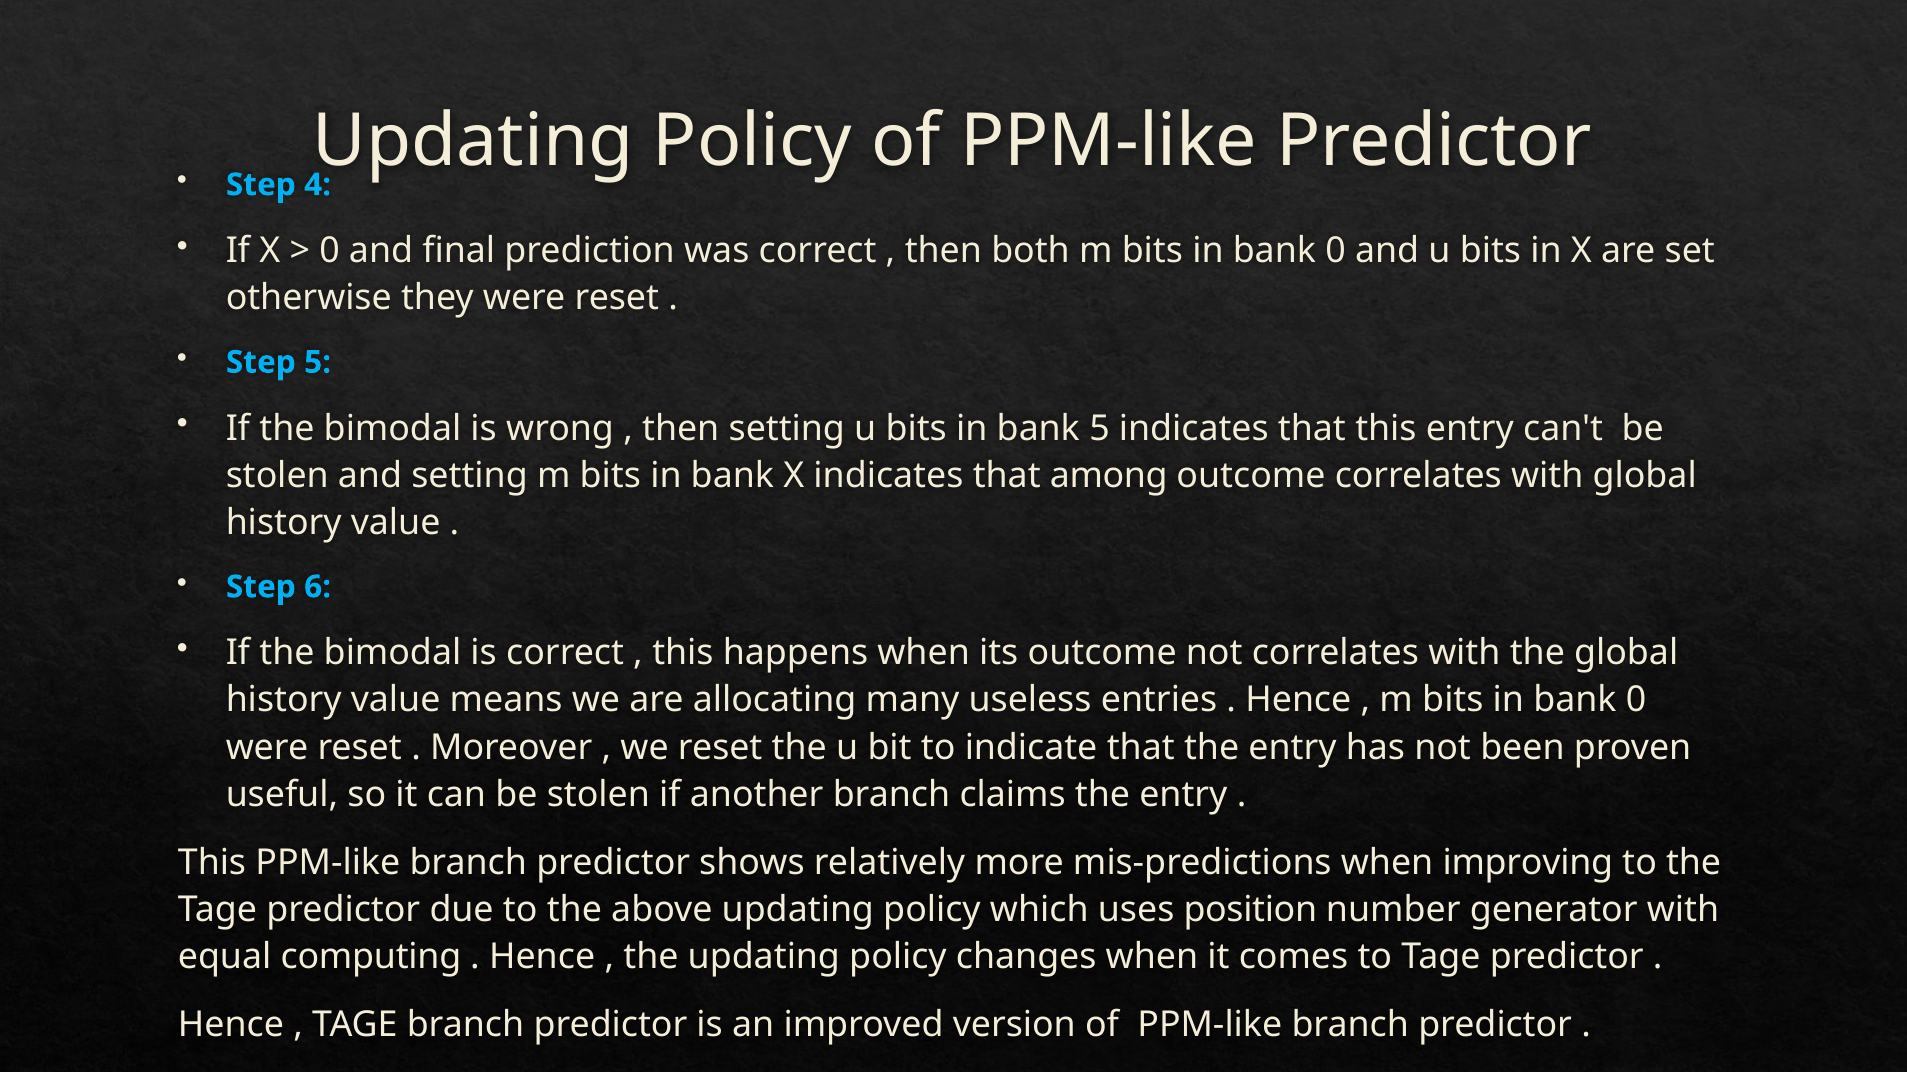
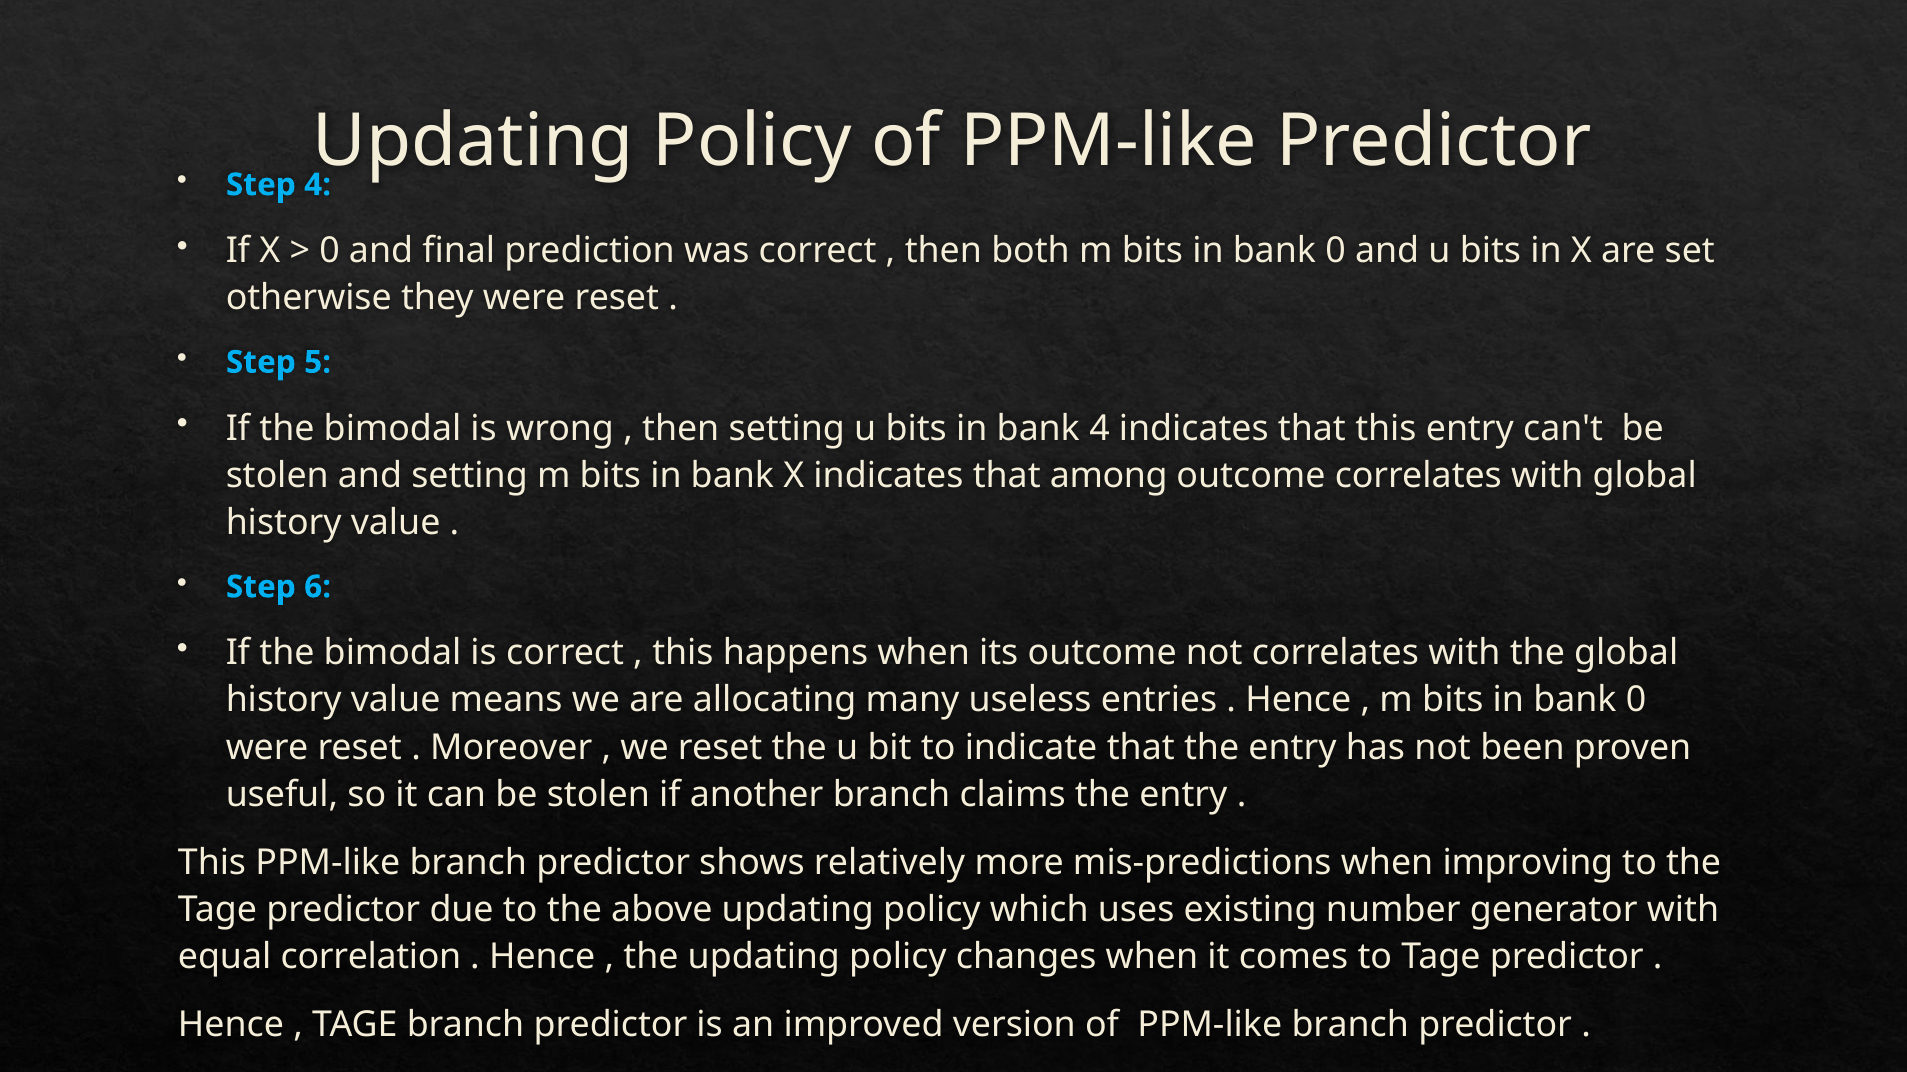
bank 5: 5 -> 4 (1099, 429)
position: position -> existing (1250, 910)
computing: computing -> correlation (371, 958)
